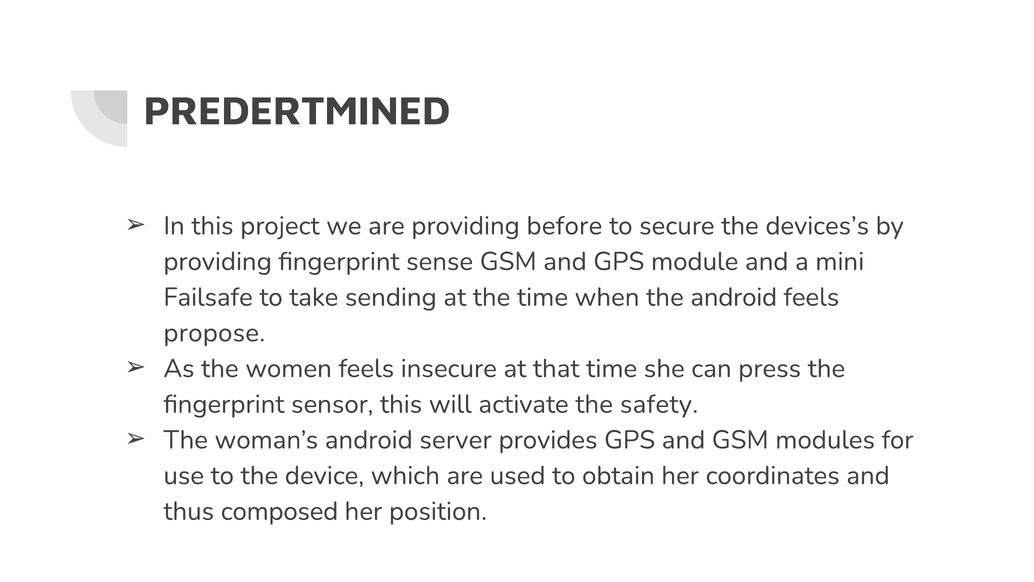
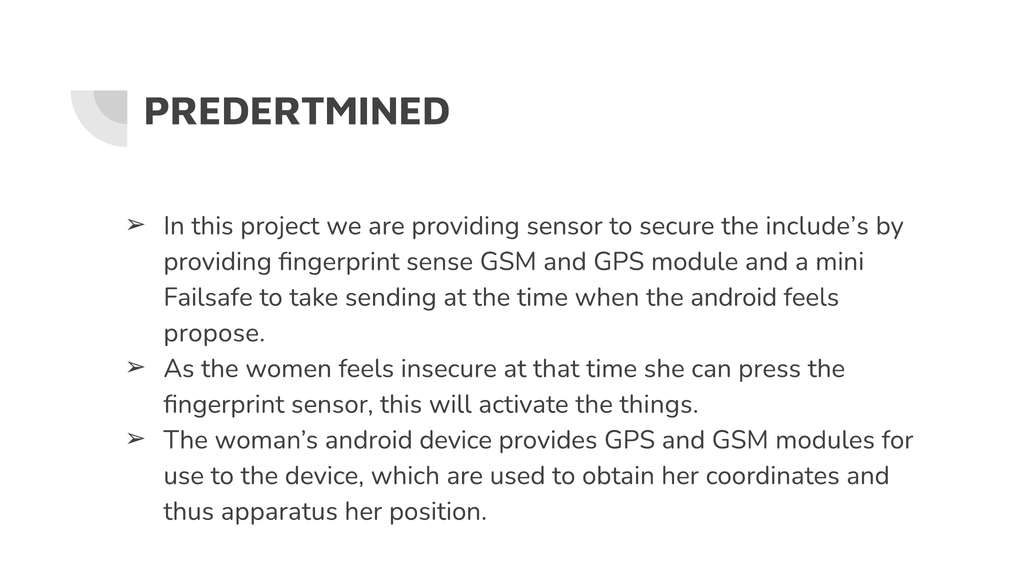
providing before: before -> sensor (565, 226)
devices’s: devices’s -> include’s (817, 226)
safety: safety -> things (659, 404)
android server: server -> device (456, 440)
composed: composed -> apparatus (279, 511)
